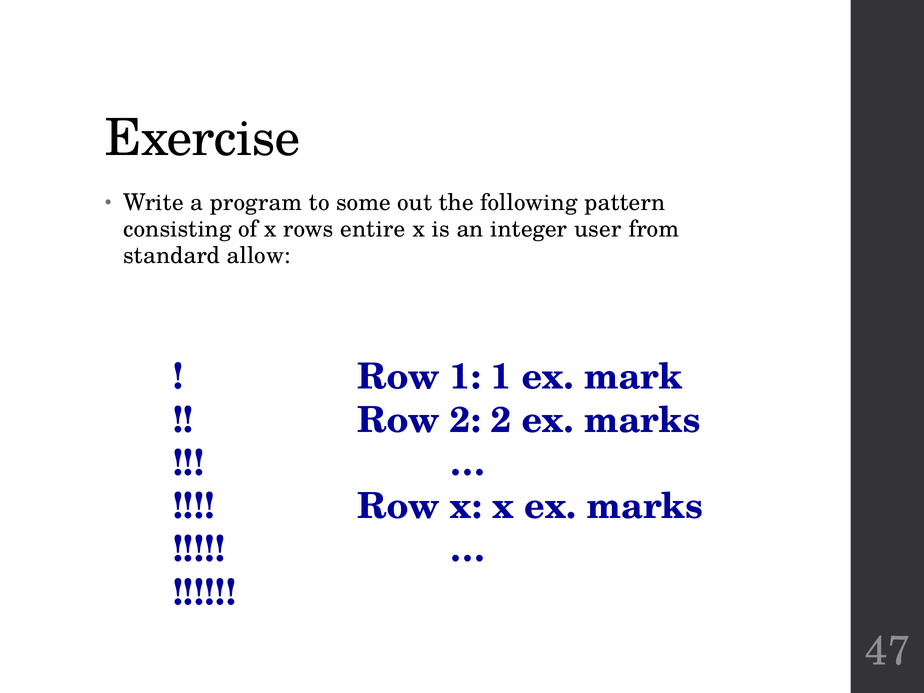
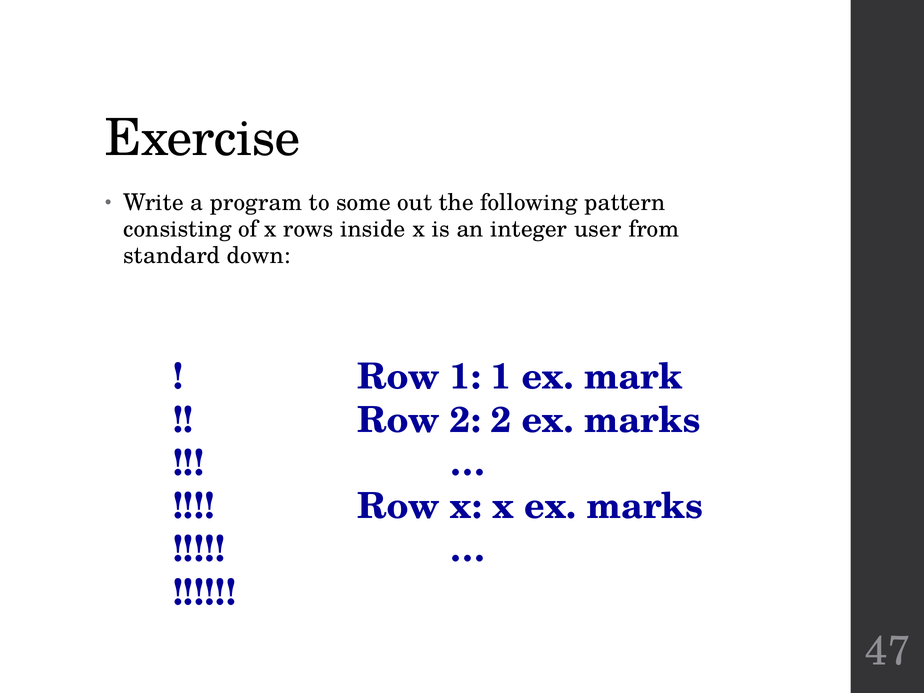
entire: entire -> inside (373, 229)
allow: allow -> down (259, 256)
